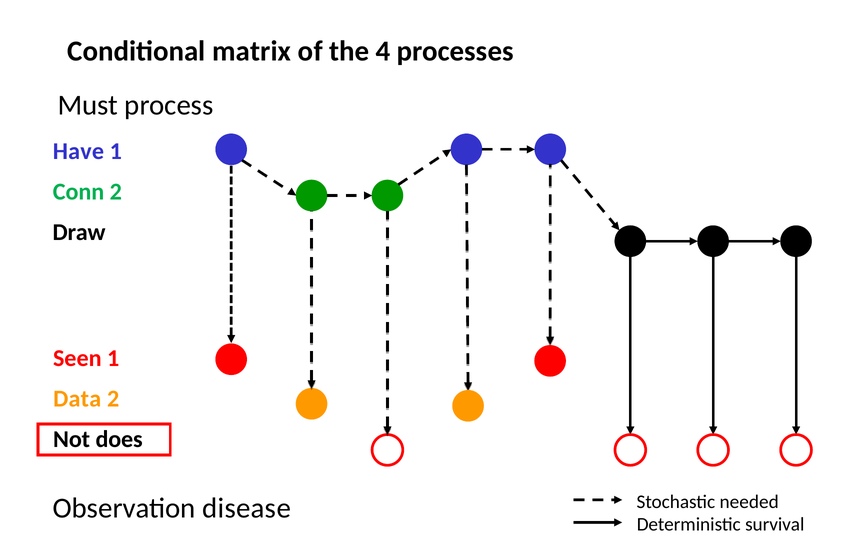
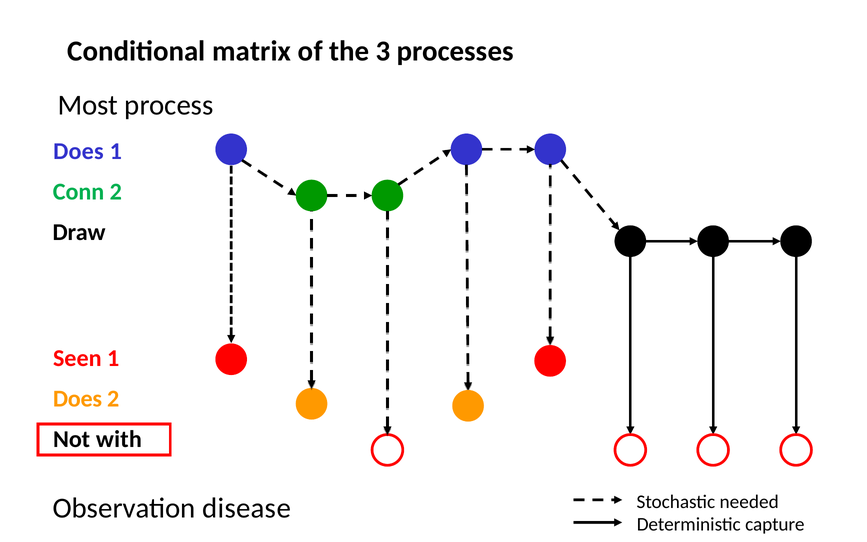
4: 4 -> 3 (383, 51)
Must: Must -> Most (88, 105)
Have: Have -> Does (78, 151)
Data: Data -> Does (77, 399)
does: does -> with (119, 439)
survival: survival -> capture (775, 524)
